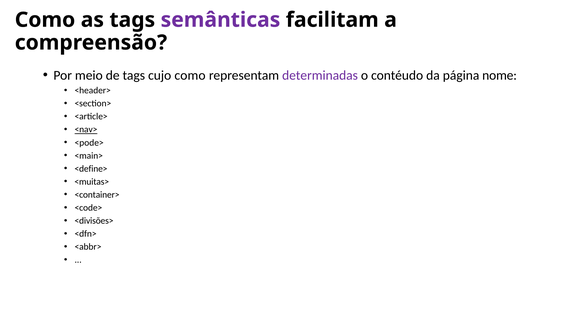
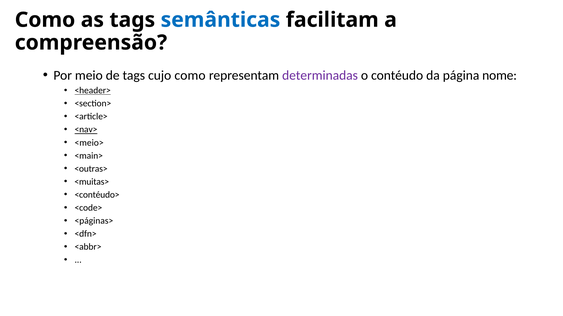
semânticas colour: purple -> blue (220, 20)
<header> underline: none -> present (93, 91)
<pode>: <pode> -> <meio> (89, 143)
<define>: <define> -> <outras> (91, 169)
<container>: <container> -> <contéudo> (97, 195)
<divisões>: <divisões> -> <páginas> (94, 221)
